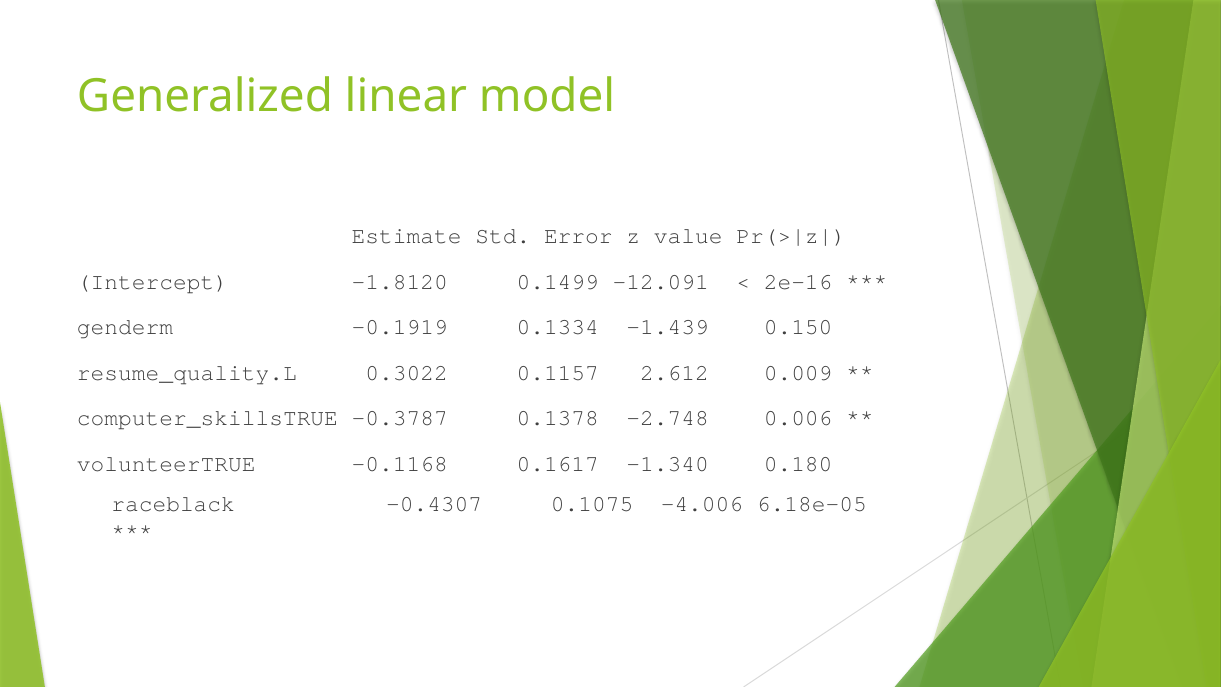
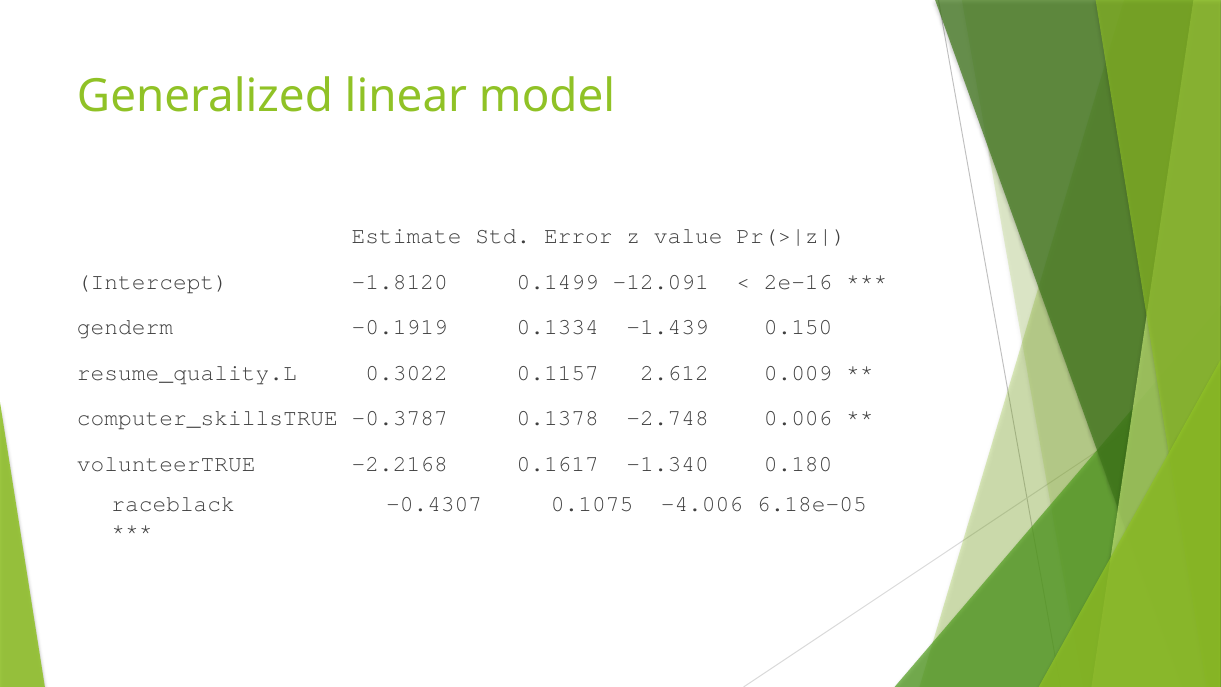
-0.1168: -0.1168 -> -2.2168 (400, 464)
